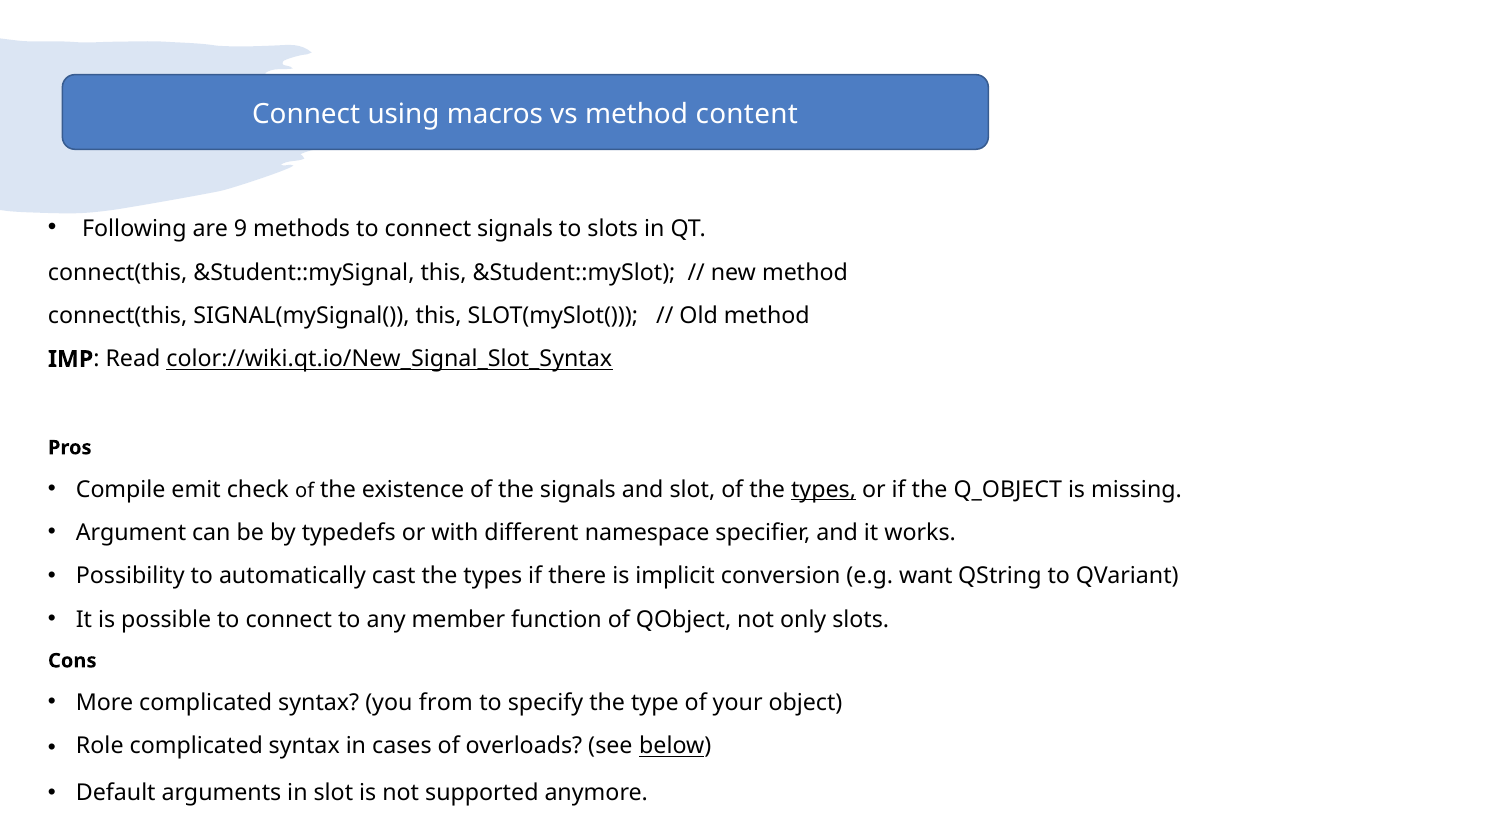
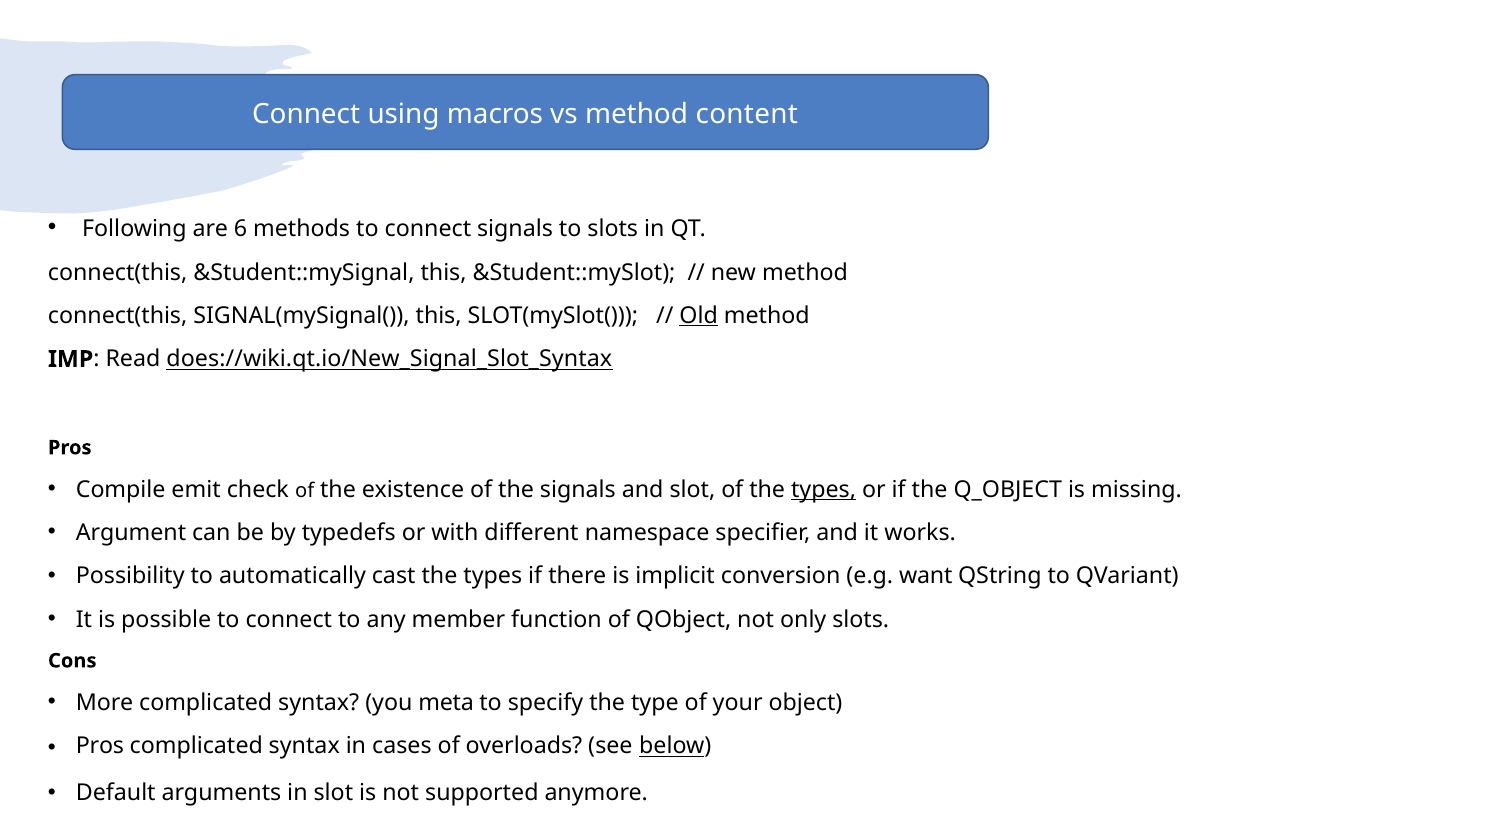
9: 9 -> 6 (241, 229)
Old underline: none -> present (699, 316)
color://wiki.qt.io/New_Signal_Slot_Syntax: color://wiki.qt.io/New_Signal_Slot_Syntax -> does://wiki.qt.io/New_Signal_Slot_Syntax (389, 359)
from: from -> meta (446, 703)
Role: Role -> Pros (100, 746)
